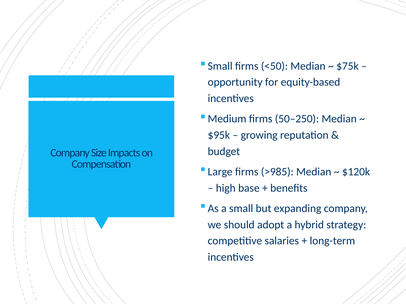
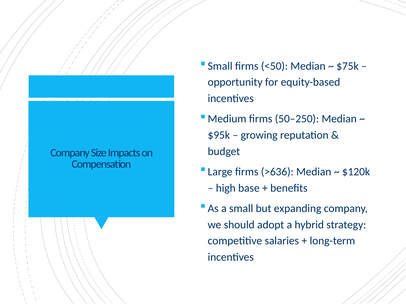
>985: >985 -> >636 (277, 172)
